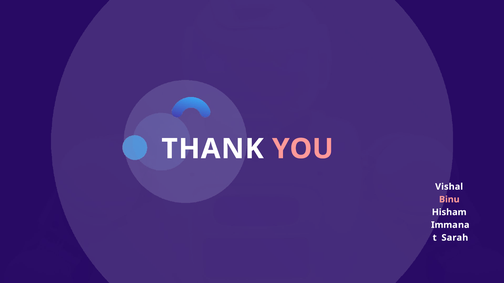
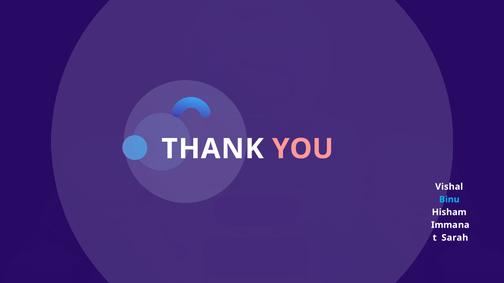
Binu colour: pink -> light blue (449, 200)
